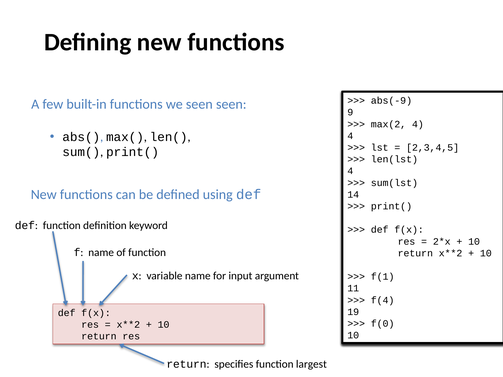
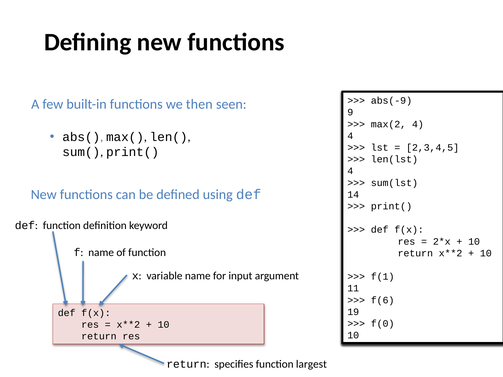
we seen: seen -> then (199, 104)
f(4: f(4 -> f(6 (383, 300)
